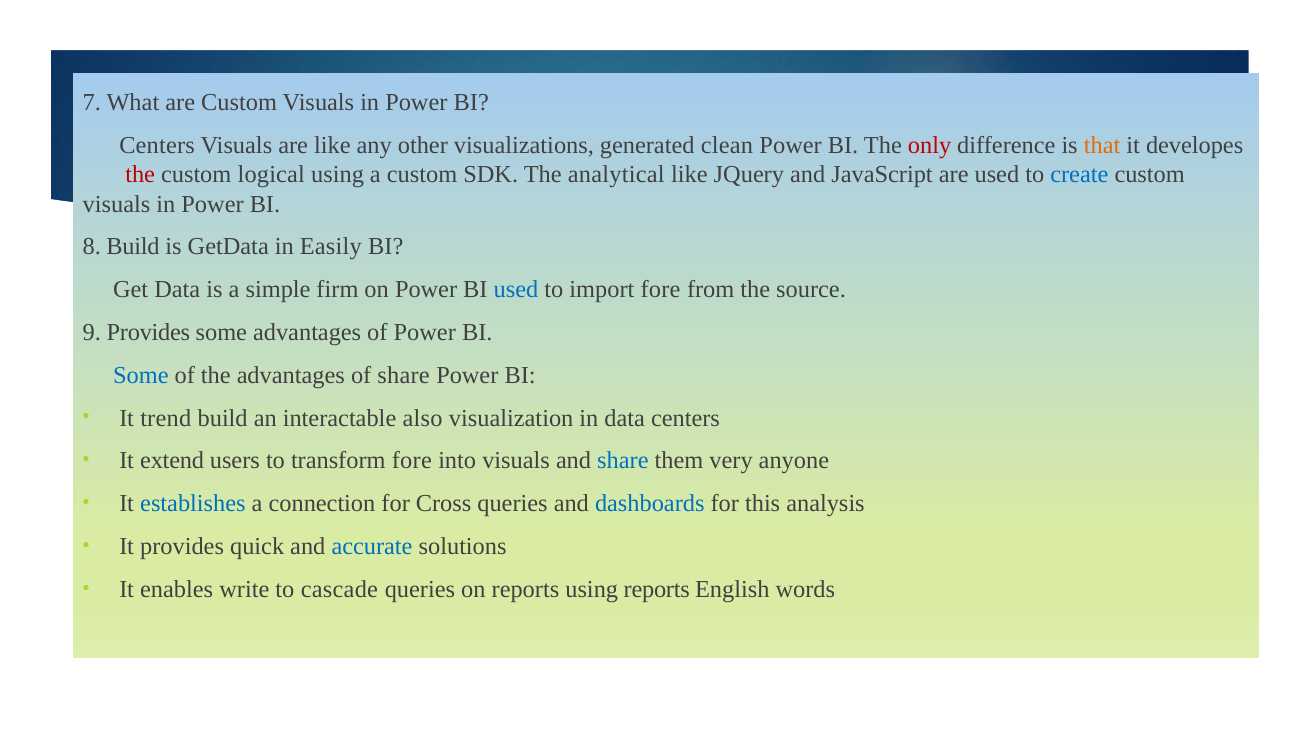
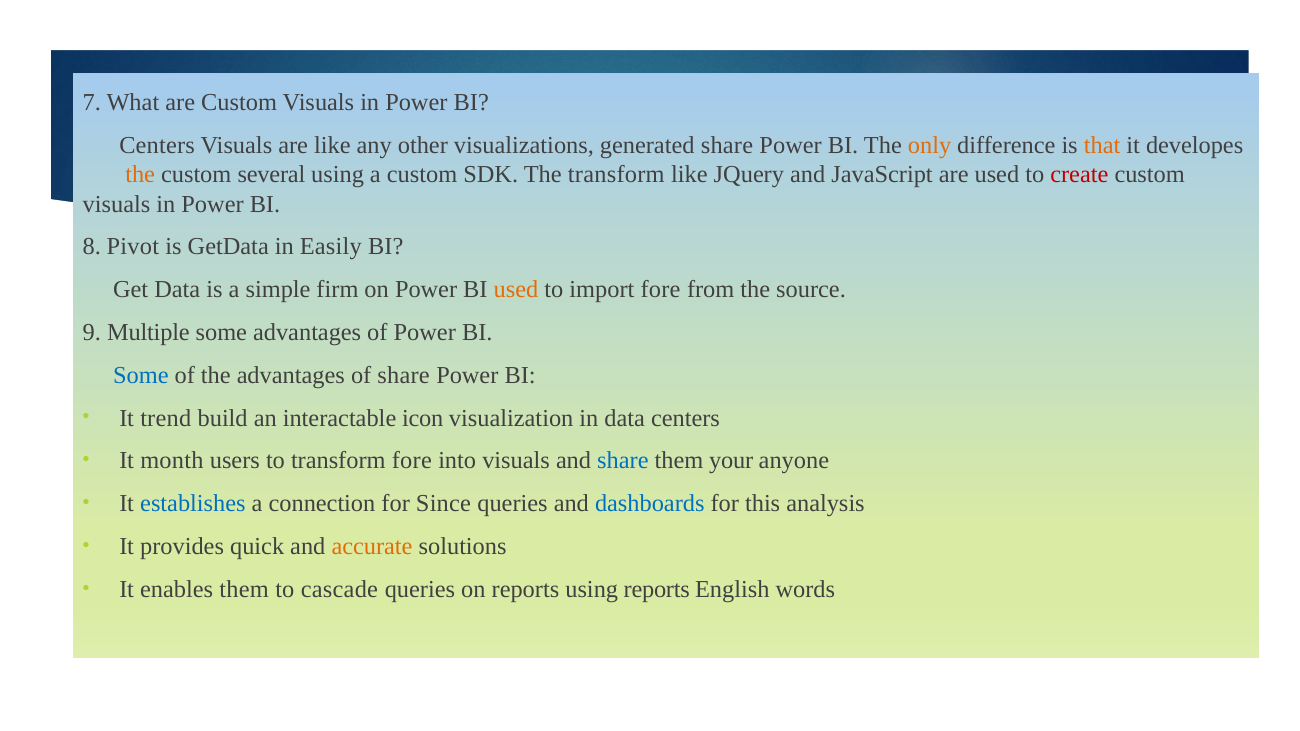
generated clean: clean -> share (727, 146)
only colour: red -> orange (930, 146)
the colour: red -> orange (140, 175)
logical: logical -> several (271, 175)
The analytical: analytical -> transform (616, 175)
create colour: blue -> red (1079, 175)
8 Build: Build -> Pivot (133, 247)
used colour: blue -> orange (516, 290)
9 Provides: Provides -> Multiple (148, 333)
also: also -> icon (423, 418)
extend: extend -> month (172, 461)
very: very -> your (731, 461)
Cross: Cross -> Since (443, 504)
accurate colour: blue -> orange (372, 547)
enables write: write -> them (244, 589)
